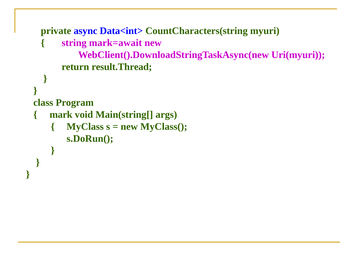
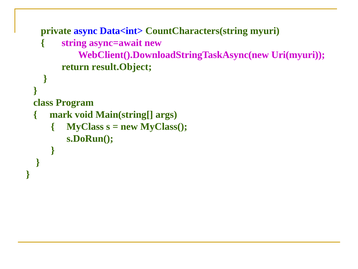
mark=await: mark=await -> async=await (116, 43)
result.Thread: result.Thread -> result.Object (122, 67)
